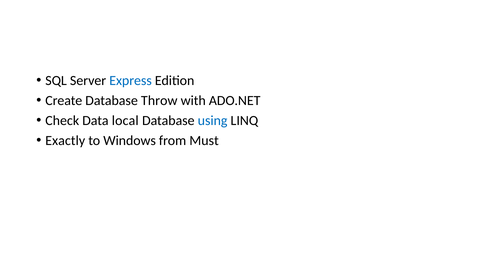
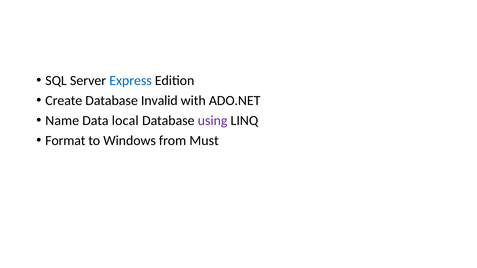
Throw: Throw -> Invalid (159, 101)
Check: Check -> Name (62, 121)
using colour: blue -> purple (213, 121)
Exactly: Exactly -> Format (65, 141)
